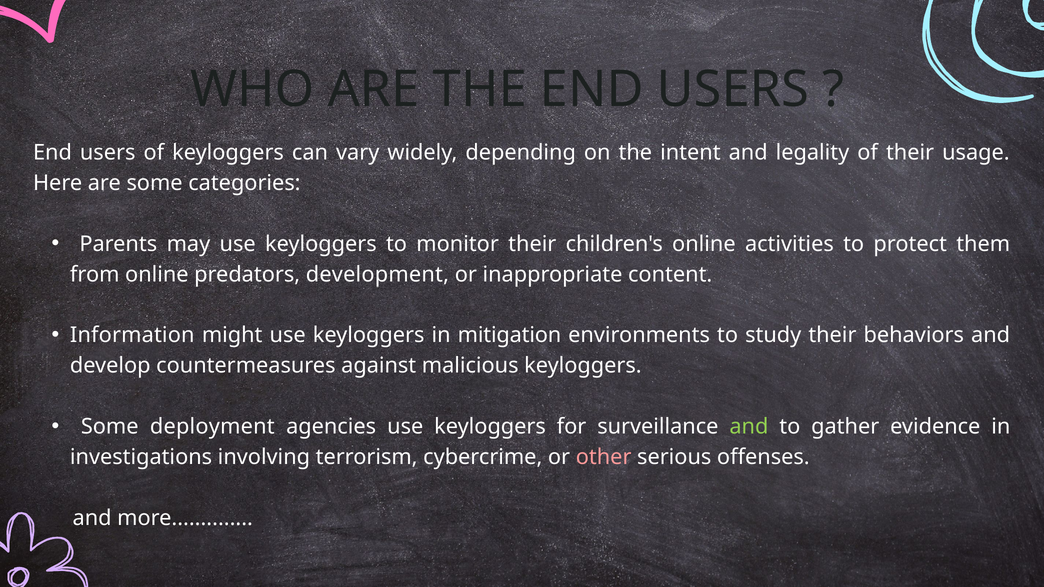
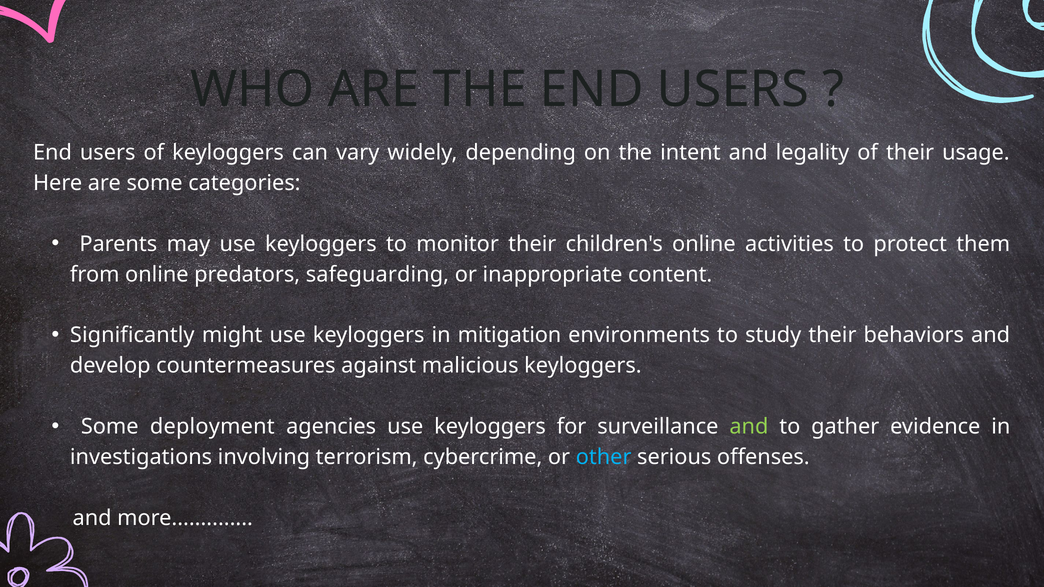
development: development -> safeguarding (377, 274)
Information: Information -> Significantly (132, 335)
other colour: pink -> light blue (604, 457)
